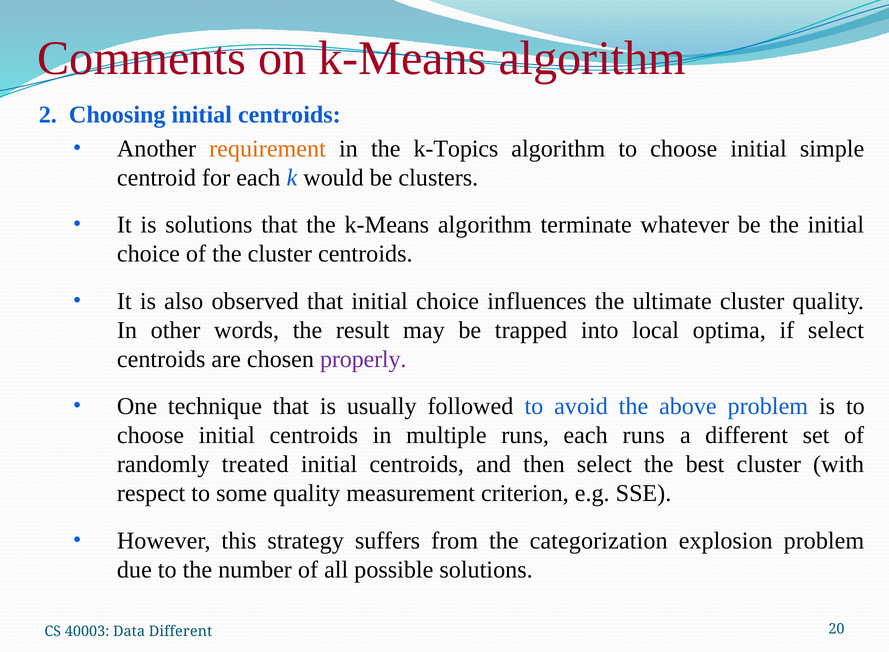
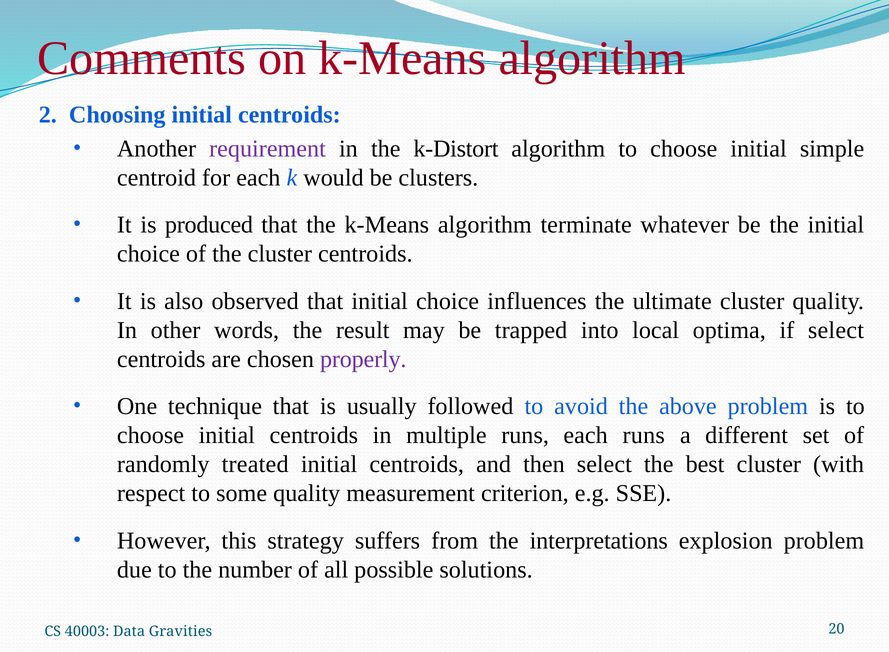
requirement colour: orange -> purple (268, 148)
k-Topics: k-Topics -> k-Distort (456, 148)
is solutions: solutions -> produced (209, 225)
categorization: categorization -> interpretations (599, 540)
Data Different: Different -> Gravities (181, 631)
